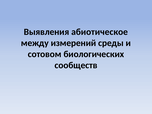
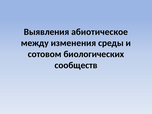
измерений: измерений -> изменения (73, 43)
